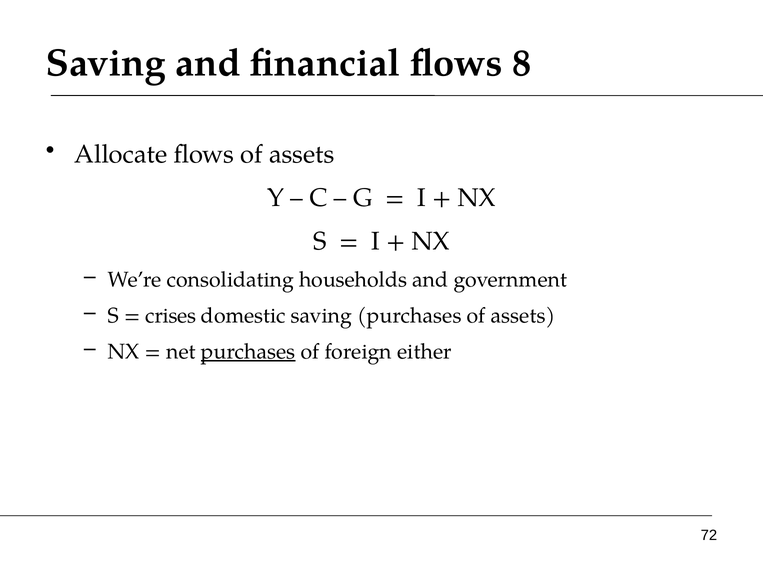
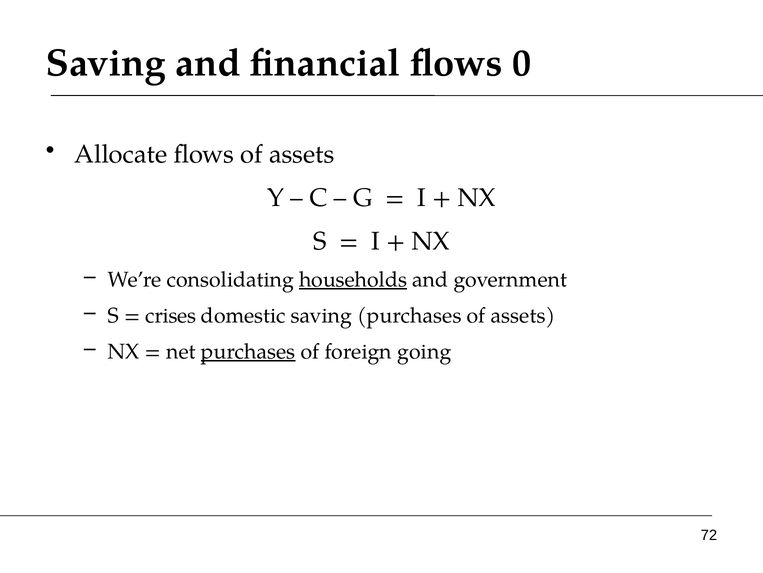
8: 8 -> 0 (522, 63)
households underline: none -> present (353, 279)
either: either -> going (424, 351)
